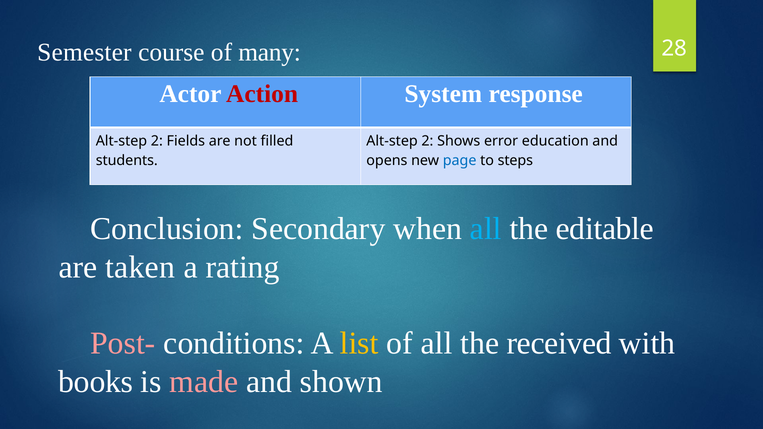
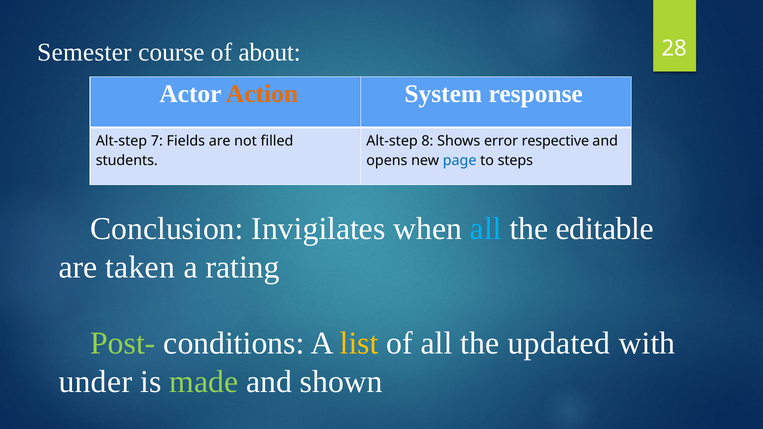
many: many -> about (270, 52)
Action colour: red -> orange (262, 94)
2: 2 -> 7 (157, 141)
2: 2 -> 8 (427, 141)
education: education -> respective (555, 141)
Secondary: Secondary -> Invigilates (318, 229)
Post- colour: pink -> light green (123, 344)
received: received -> updated (559, 344)
books: books -> under (95, 382)
made colour: pink -> light green (204, 382)
